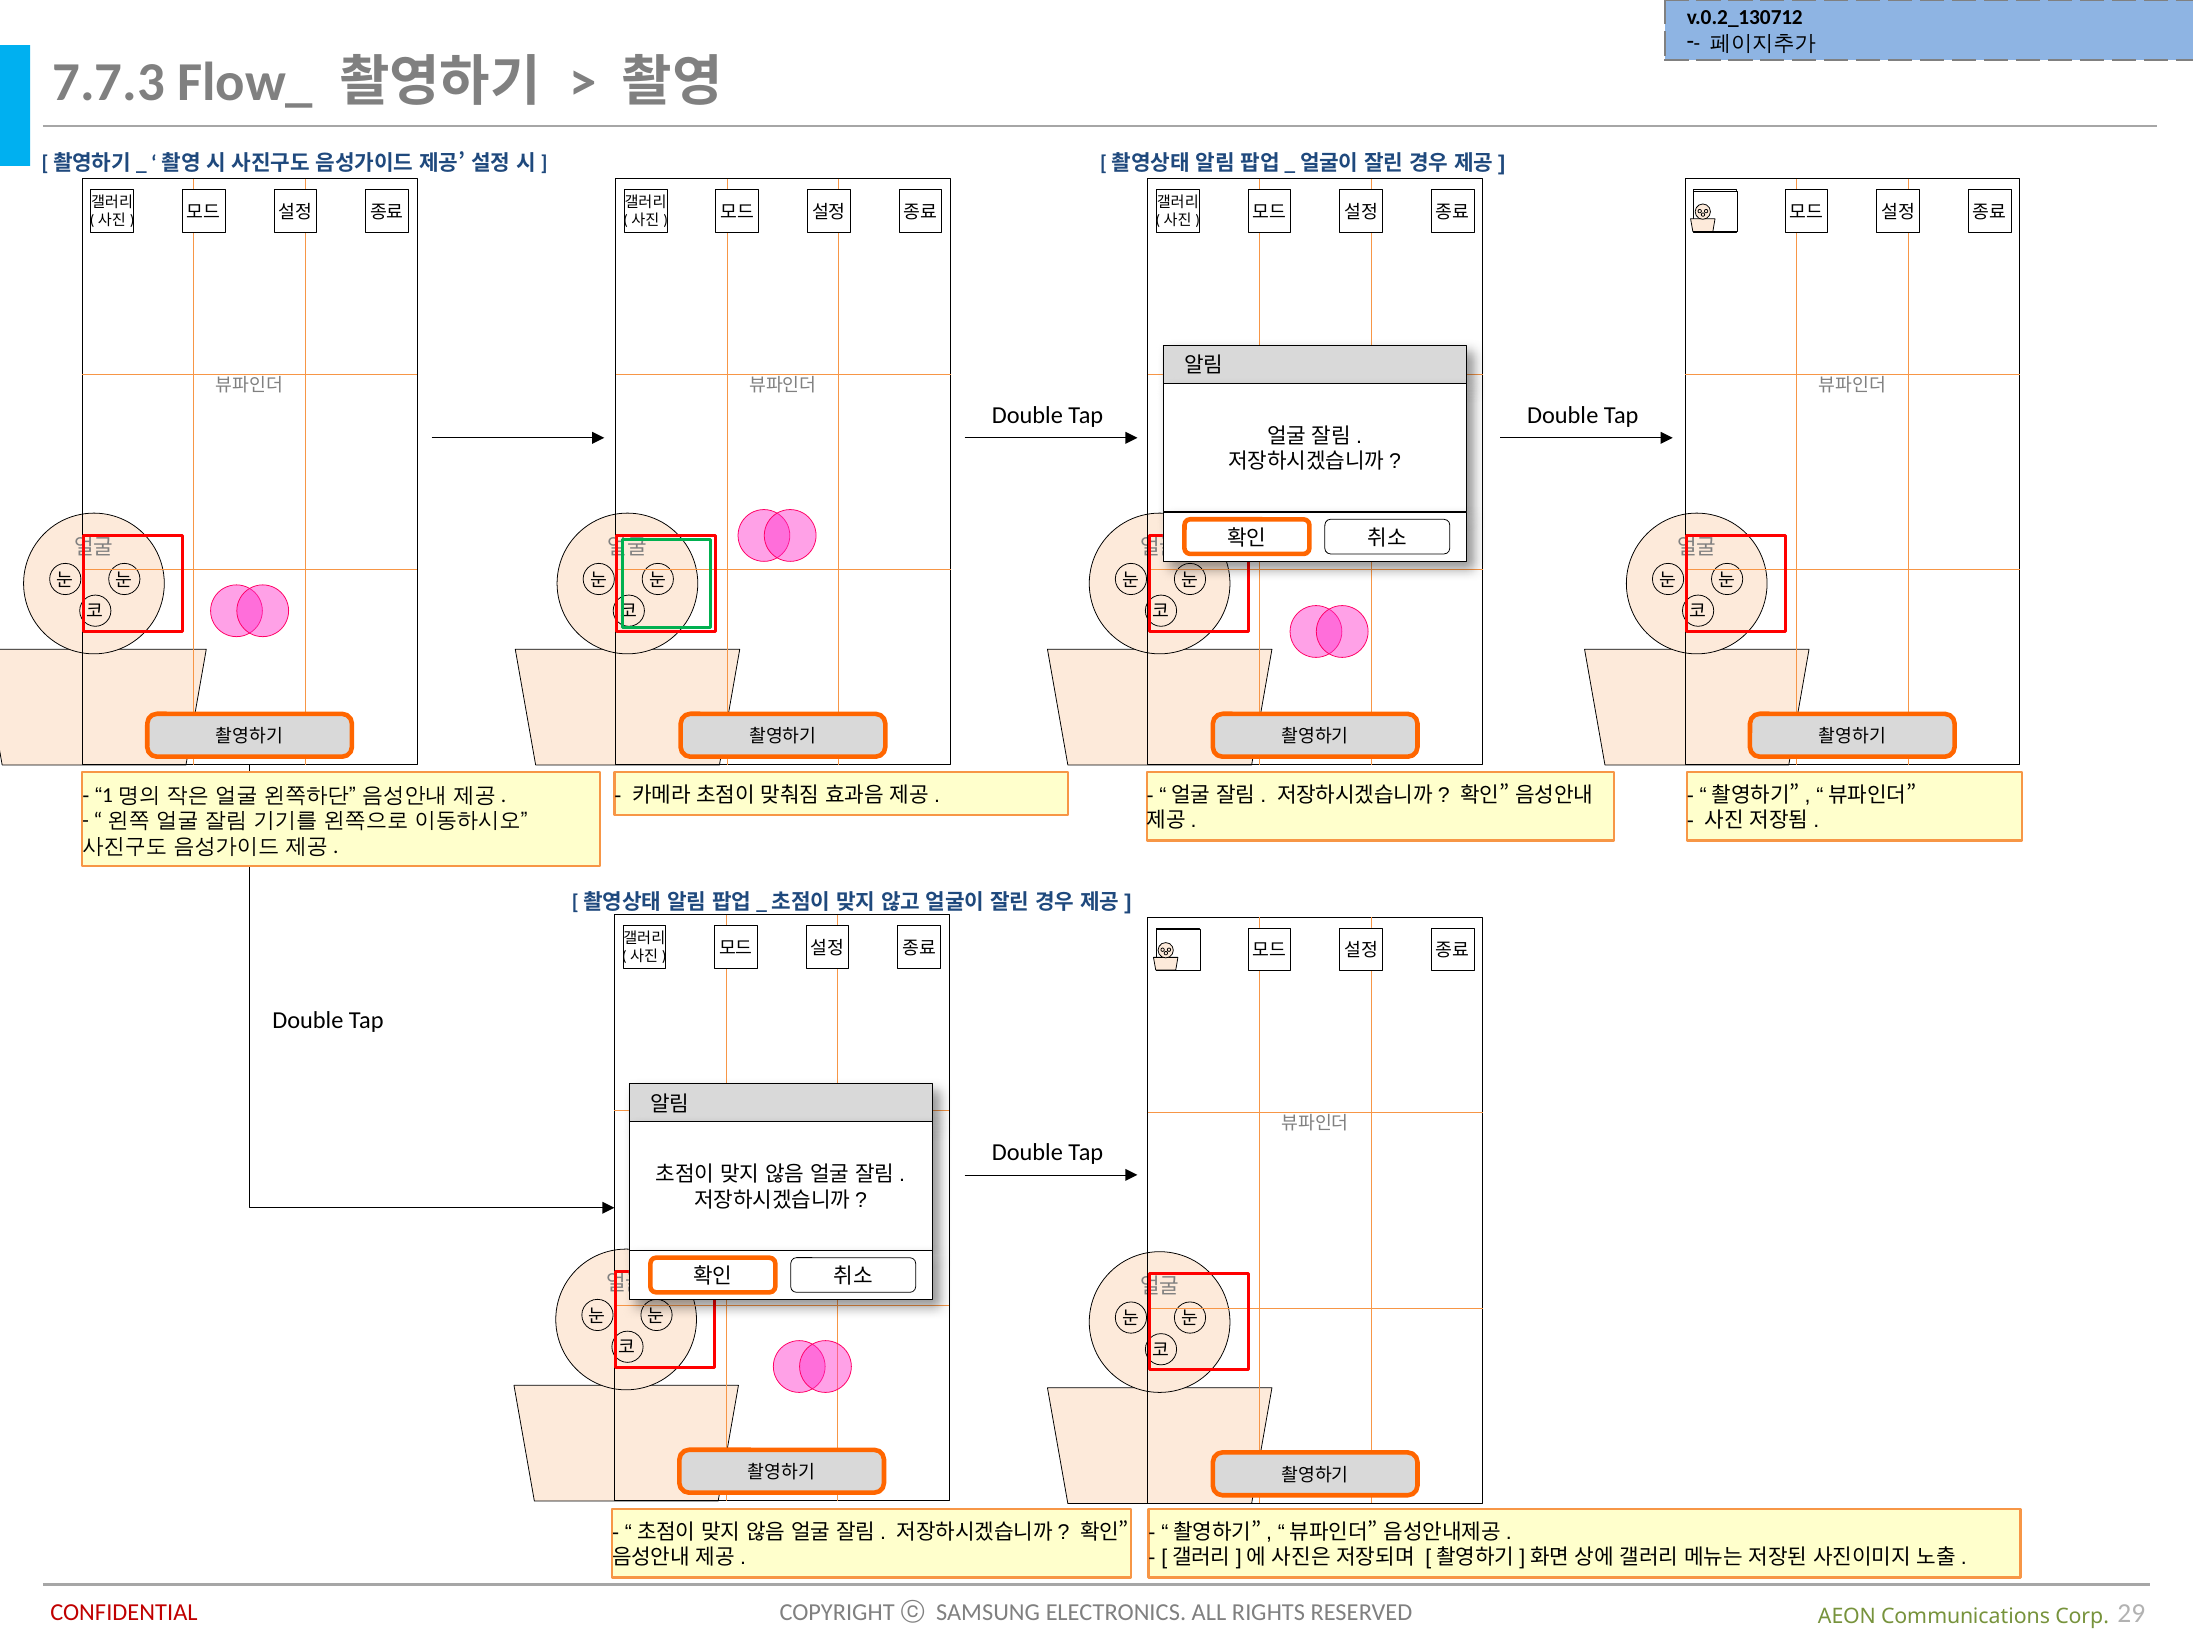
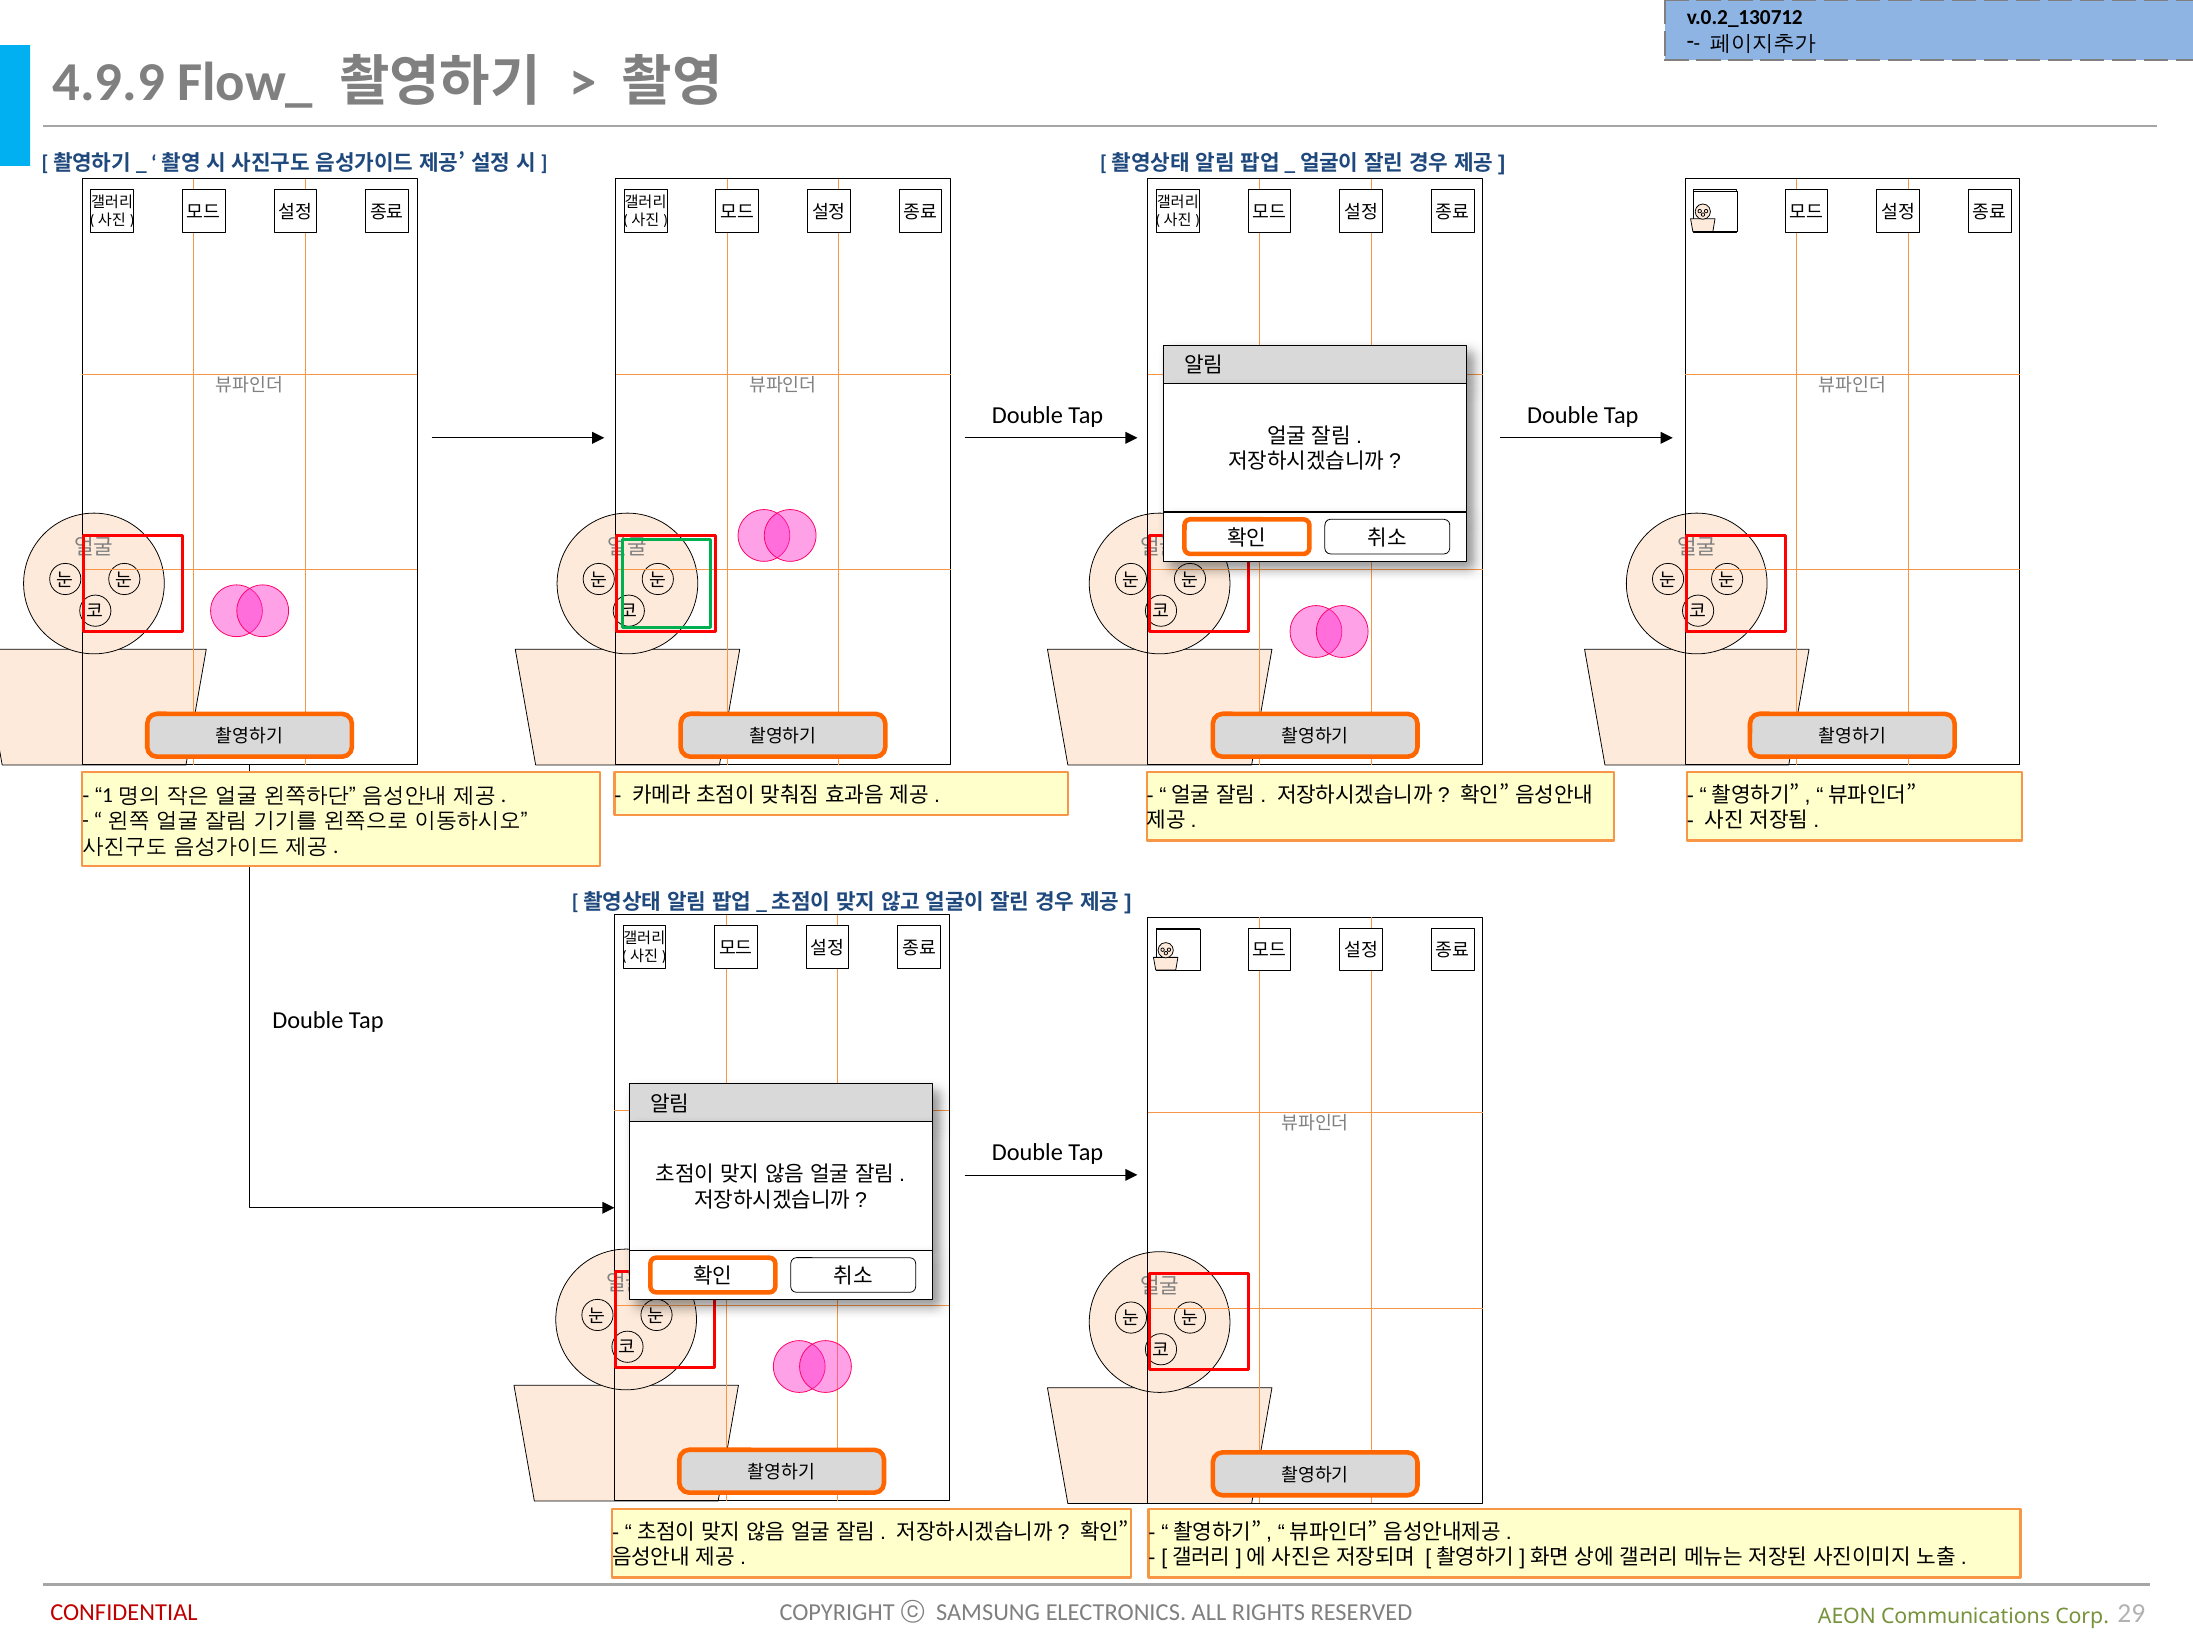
7.7.3: 7.7.3 -> 4.9.9 (109, 82)
